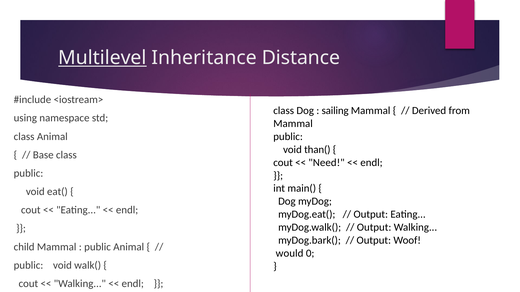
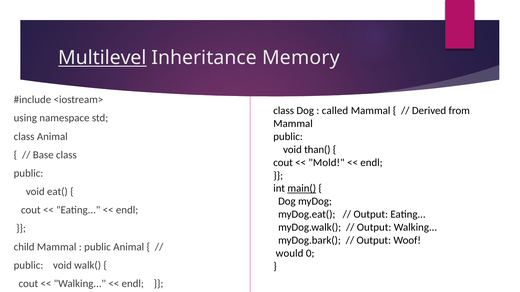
Distance: Distance -> Memory (301, 58)
sailing: sailing -> called (335, 111)
Need: Need -> Mold (327, 163)
main( underline: none -> present (302, 189)
